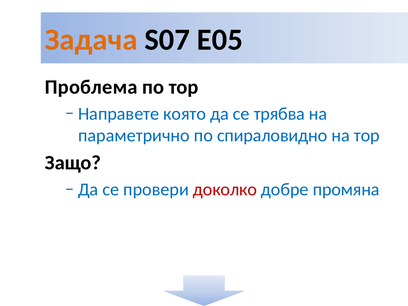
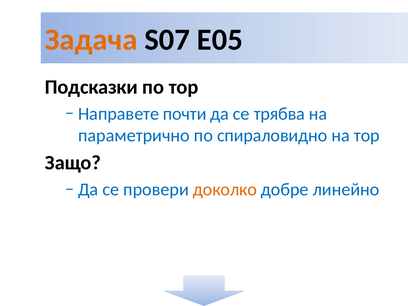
Проблема: Проблема -> Подсказки (91, 87)
която: която -> почти (185, 114)
доколко colour: red -> orange (225, 189)
промяна: промяна -> линейно (346, 189)
